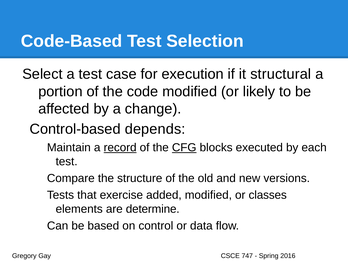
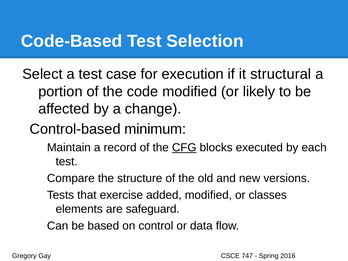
depends: depends -> minimum (155, 129)
record underline: present -> none (120, 148)
determine: determine -> safeguard (153, 209)
